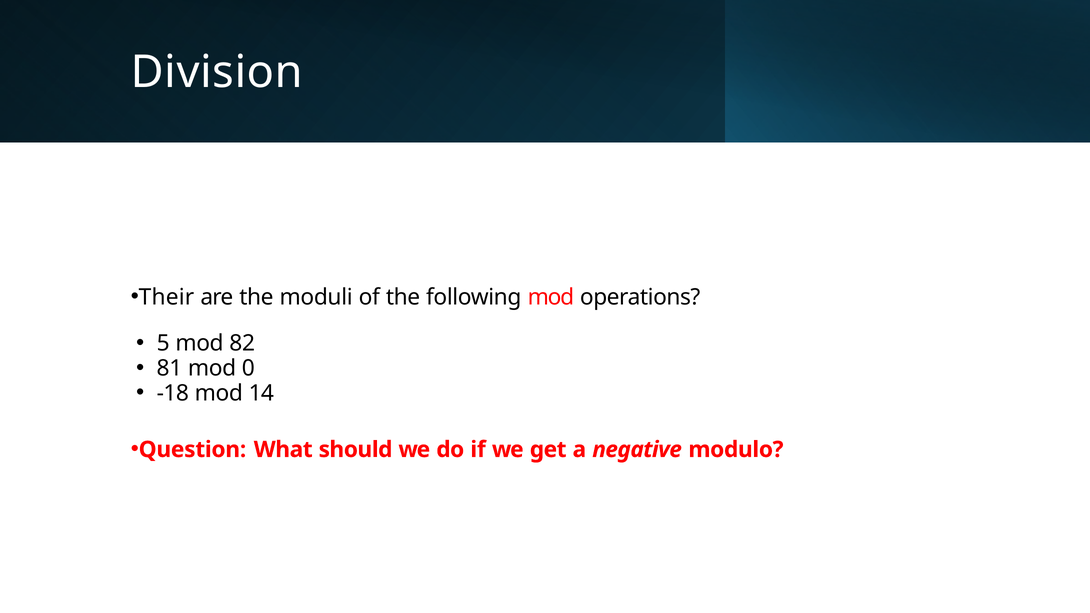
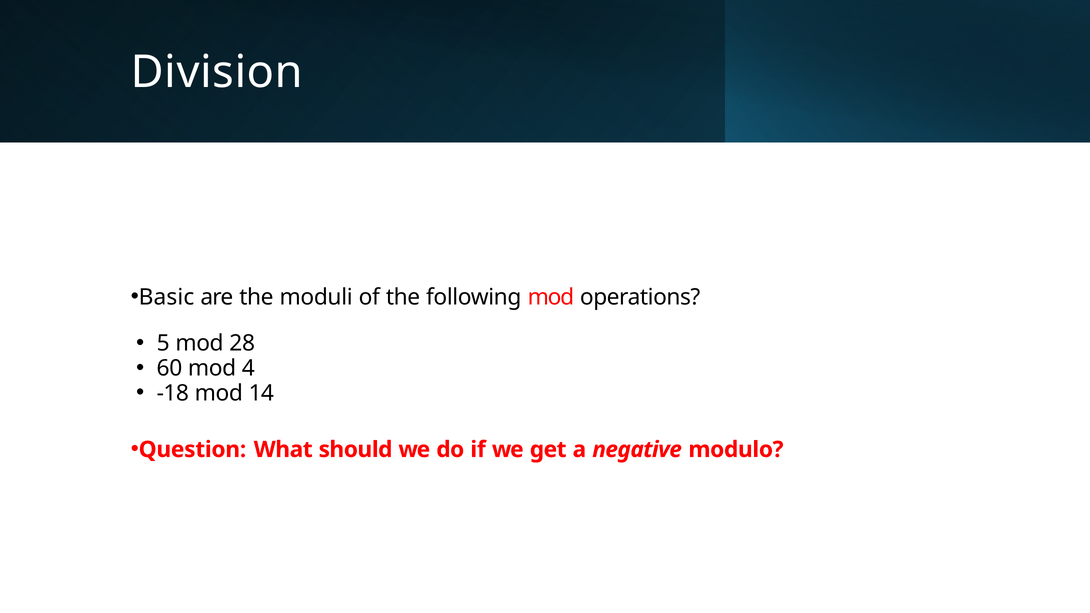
Their: Their -> Basic (166, 297)
82: 82 -> 28 (242, 343)
81: 81 -> 60 (169, 368)
0: 0 -> 4 (248, 368)
